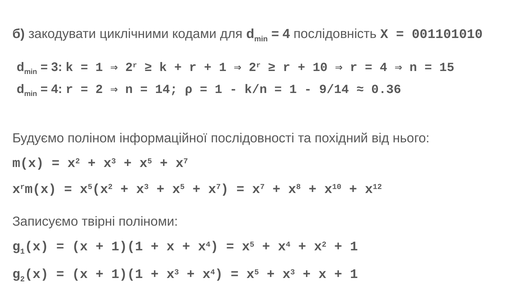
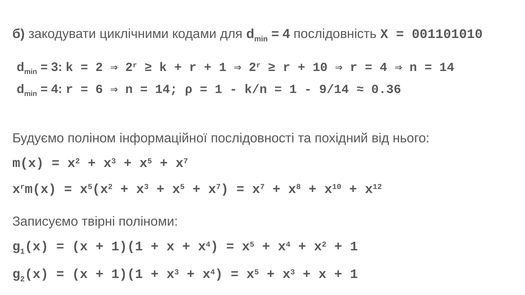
1: 1 -> 2 (99, 67)
15: 15 -> 14 (447, 67)
2: 2 -> 6 (99, 89)
